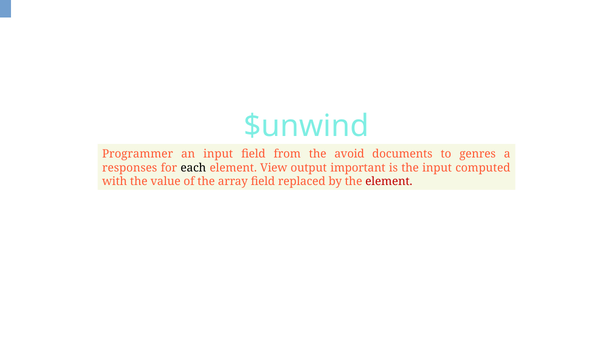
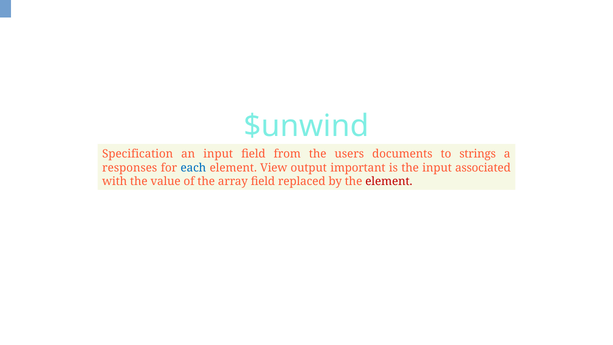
Programmer: Programmer -> Specification (138, 154)
avoid: avoid -> users (349, 154)
genres: genres -> strings (478, 154)
each colour: black -> blue (193, 168)
computed: computed -> associated (483, 168)
